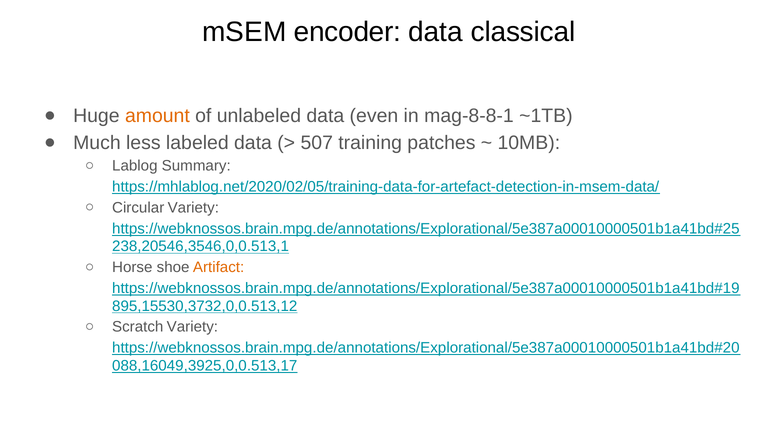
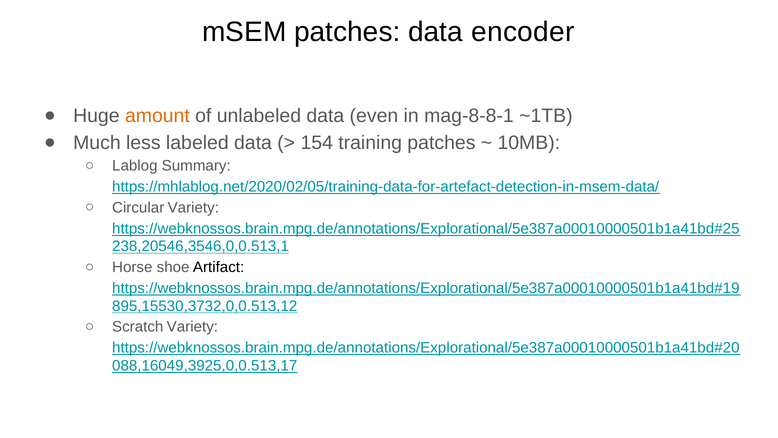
mSEM encoder: encoder -> patches (347, 32)
classical: classical -> encoder (523, 32)
507: 507 -> 154 (317, 143)
Artifact colour: orange -> black (219, 267)
